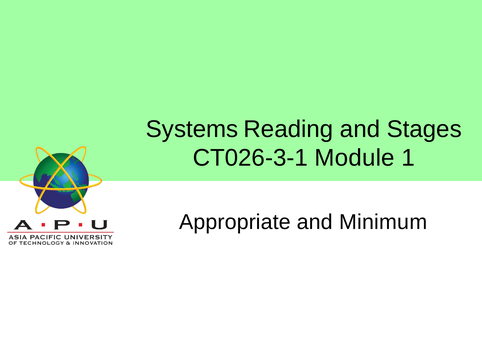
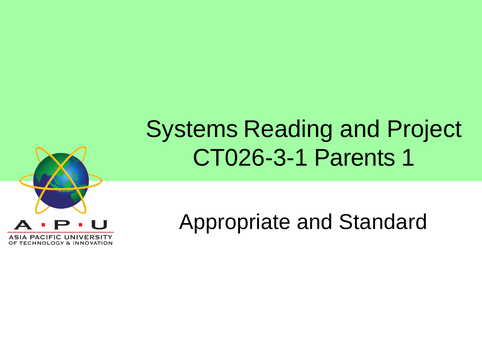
Stages: Stages -> Project (424, 129)
Module: Module -> Parents (355, 158)
Minimum: Minimum -> Standard (383, 222)
